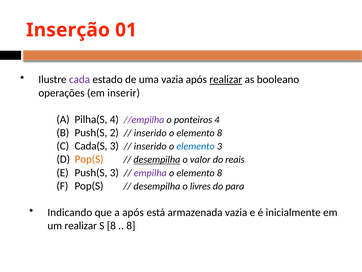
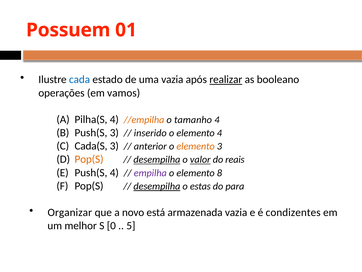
Inserção: Inserção -> Possuem (68, 30)
cada colour: purple -> blue (80, 79)
inserir: inserir -> vamos (124, 93)
//empilha colour: purple -> orange (144, 120)
ponteiros: ponteiros -> tamanho (193, 120)
Push(S 2: 2 -> 3 (114, 132)
8: 8 -> 4 (219, 133)
inserido: inserido -> anterior (150, 146)
elemento colour: blue -> orange (196, 146)
valor underline: none -> present (200, 159)
Push(S 3: 3 -> 4 (114, 172)
desempilha underline: none -> present (157, 186)
livres: livres -> estas (200, 186)
Indicando: Indicando -> Organizar (70, 212)
a após: após -> novo (133, 212)
inicialmente: inicialmente -> condizentes (293, 212)
um realizar: realizar -> melhor (81, 225)
S 8: 8 -> 0 (111, 225)
8: 8 -> 5 (131, 225)
